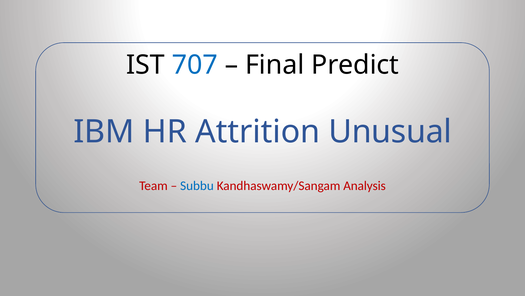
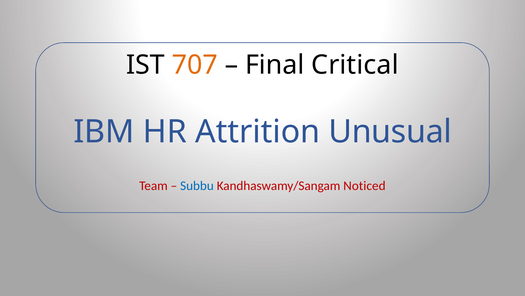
707 colour: blue -> orange (195, 65)
Predict: Predict -> Critical (355, 65)
Analysis: Analysis -> Noticed (364, 185)
